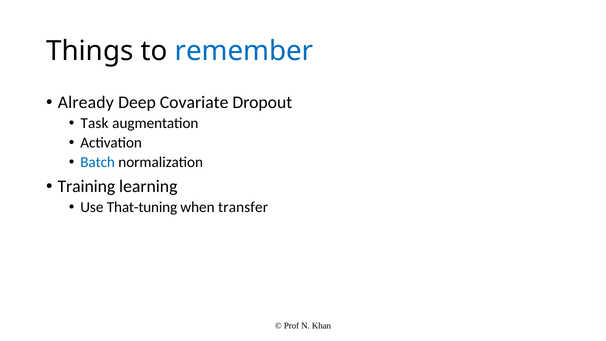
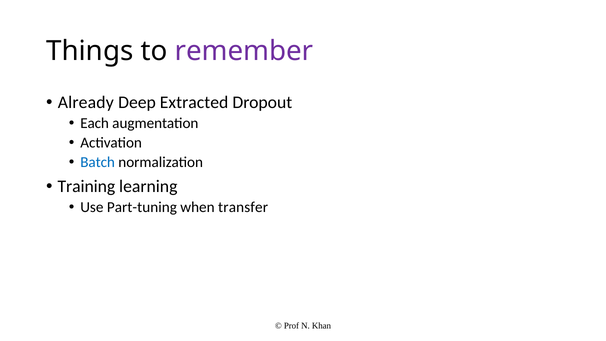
remember colour: blue -> purple (244, 51)
Covariate: Covariate -> Extracted (194, 102)
Task: Task -> Each (95, 123)
That-tuning: That-tuning -> Part-tuning (142, 207)
